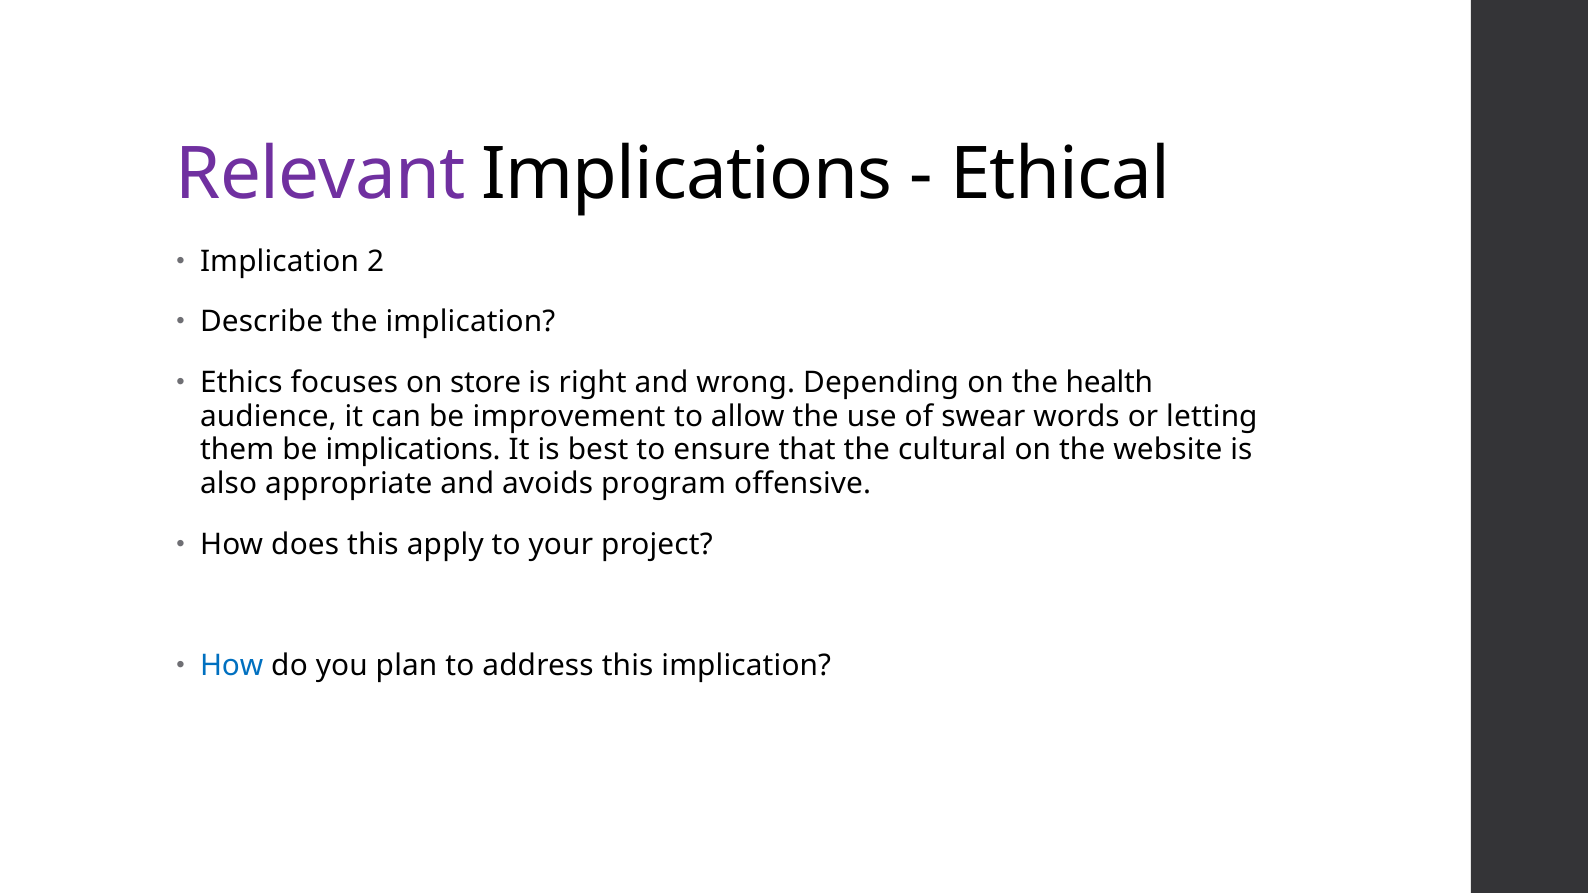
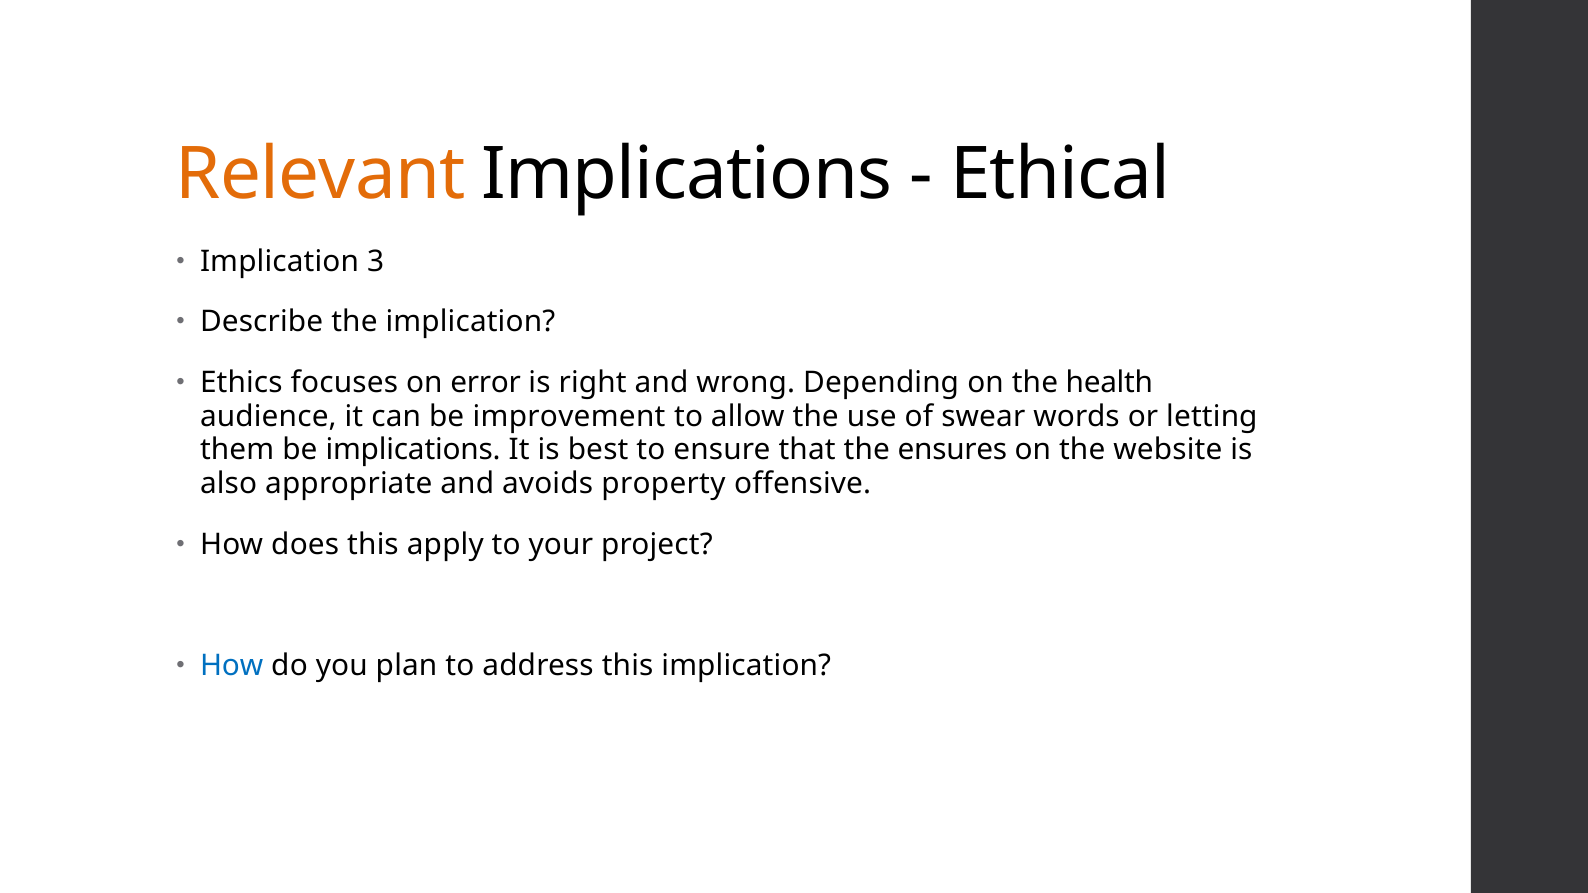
Relevant colour: purple -> orange (321, 175)
2: 2 -> 3 (376, 261)
store: store -> error (486, 382)
cultural: cultural -> ensures (952, 450)
program: program -> property (663, 484)
